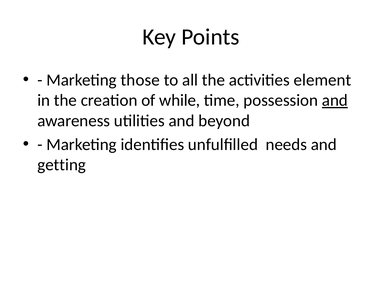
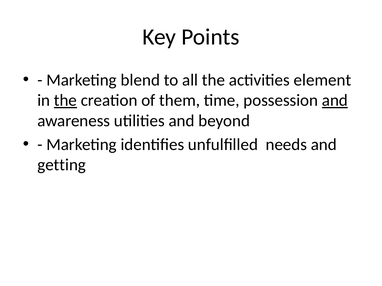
those: those -> blend (140, 80)
the underline: none -> present (65, 101)
while: while -> them (180, 101)
